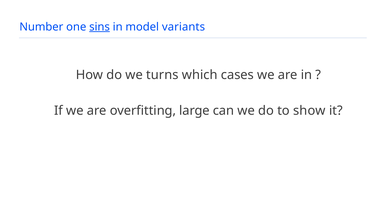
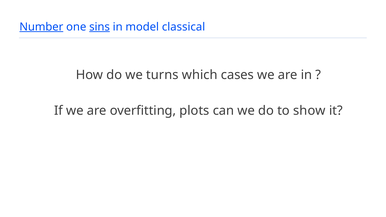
Number underline: none -> present (41, 27)
variants: variants -> classical (184, 27)
large: large -> plots (194, 111)
